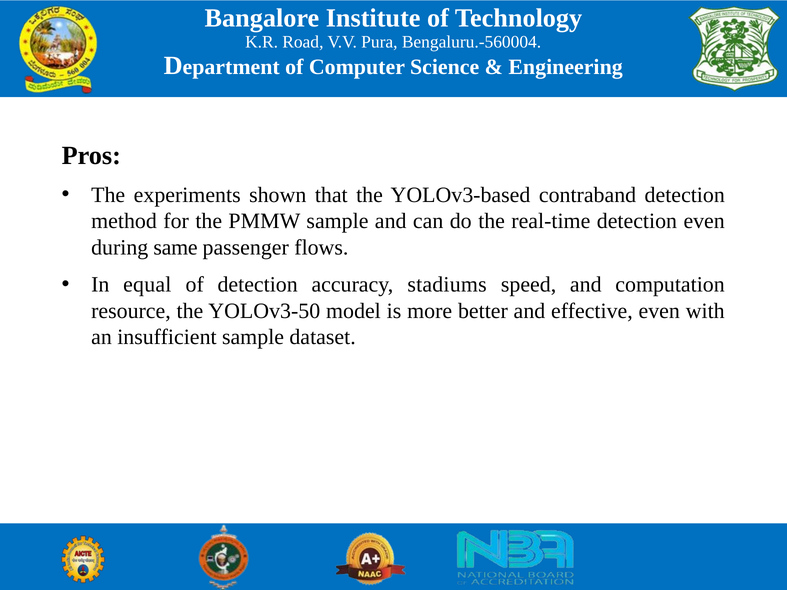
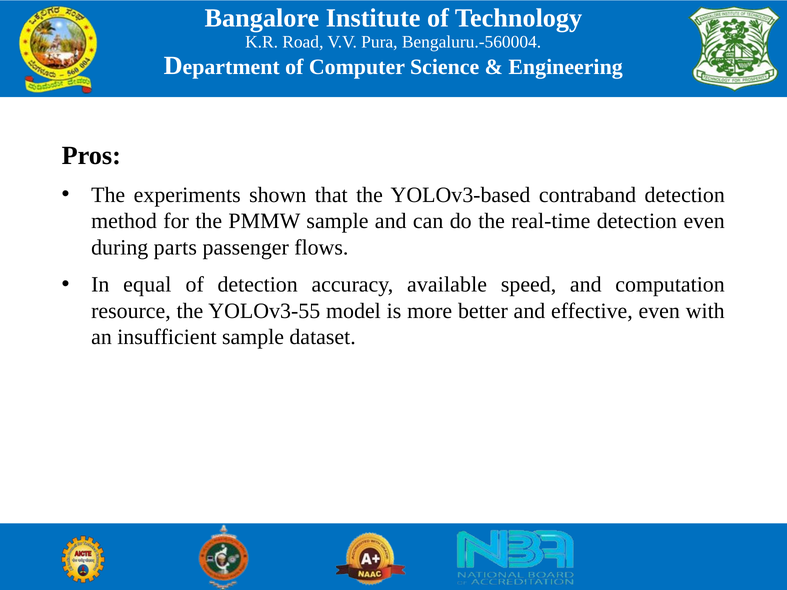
same: same -> parts (175, 248)
stadiums: stadiums -> available (447, 285)
YOLOv3-50: YOLOv3-50 -> YOLOv3-55 (264, 311)
